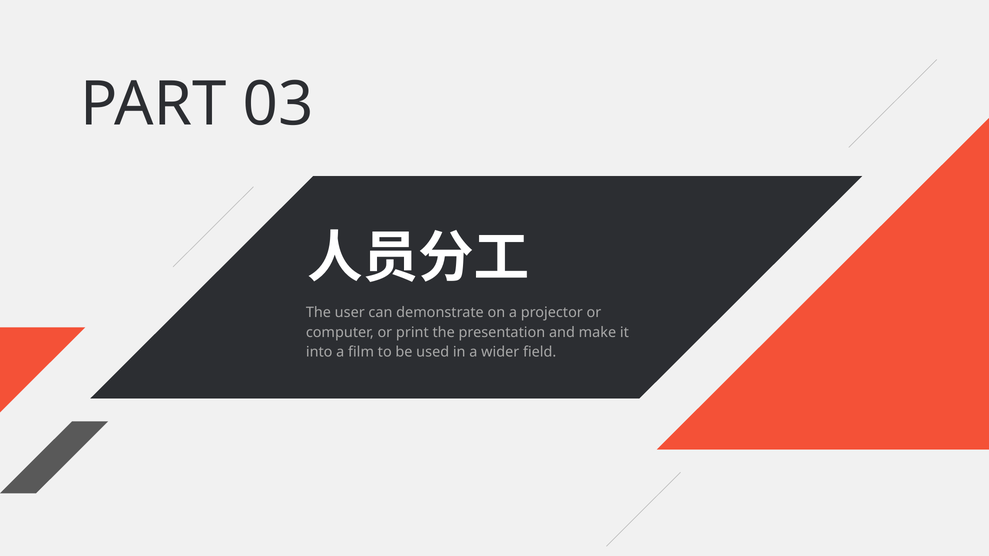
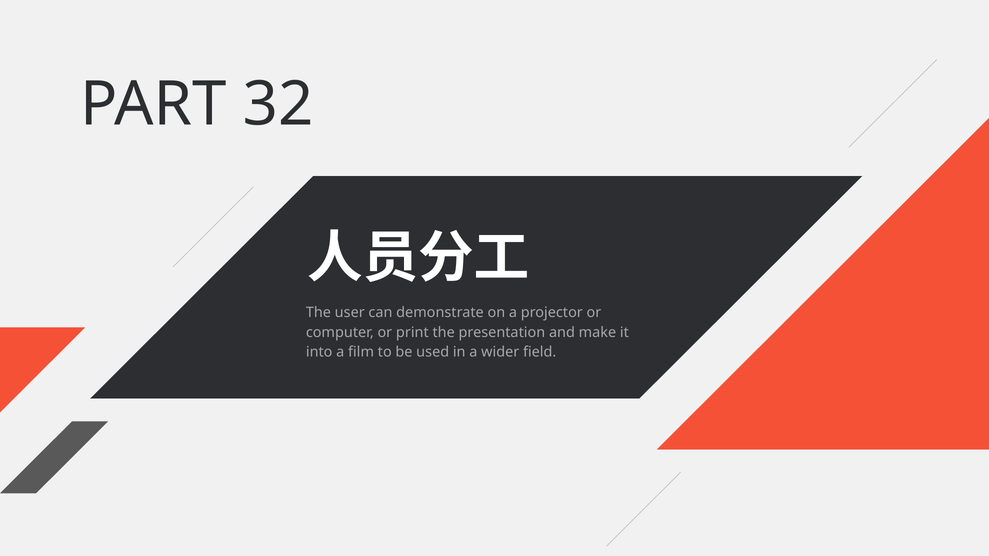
03: 03 -> 32 (278, 105)
